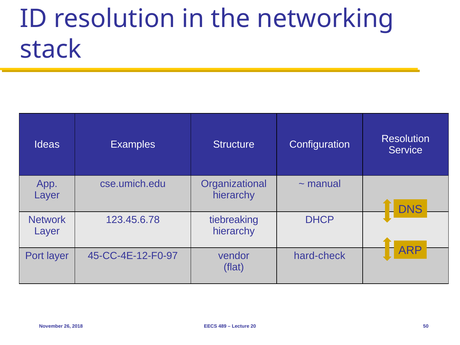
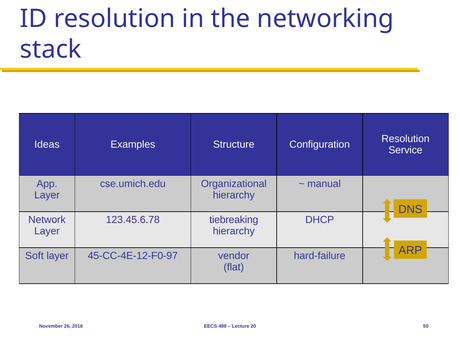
Port: Port -> Soft (34, 256)
hard-check: hard-check -> hard-failure (320, 256)
